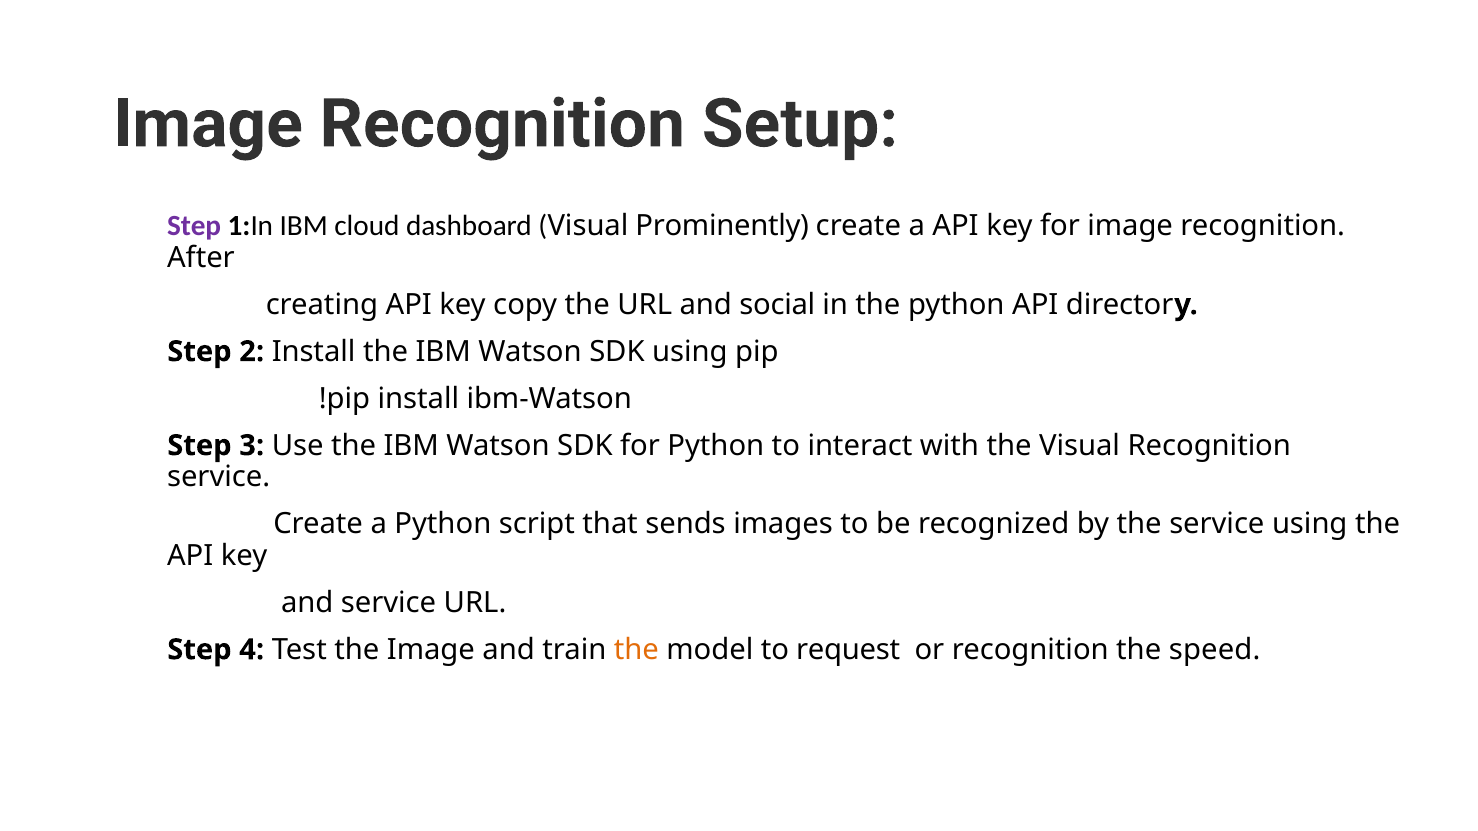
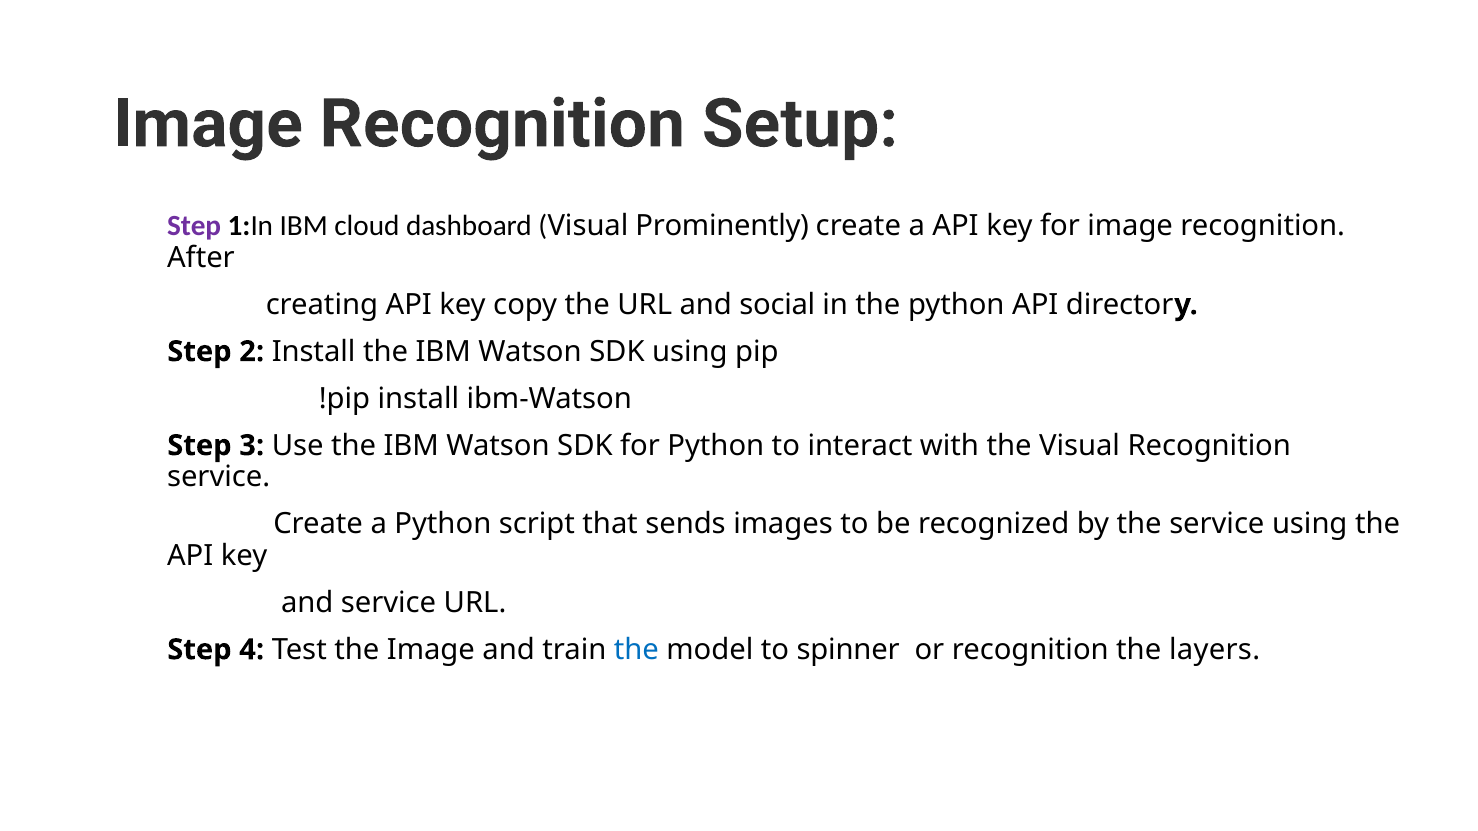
the colour: orange -> blue (636, 650)
request: request -> spinner (848, 650)
speed: speed -> layers (1215, 650)
